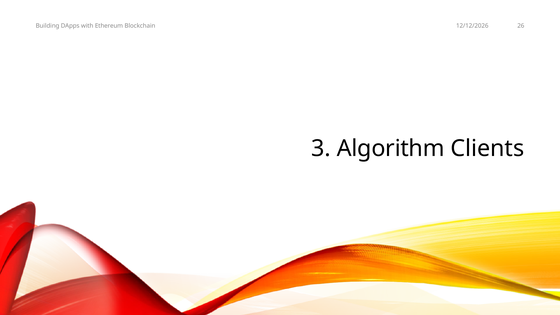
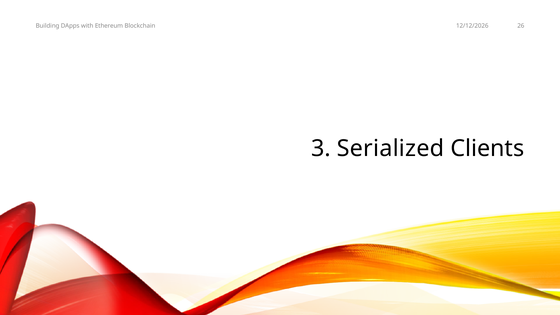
Algorithm: Algorithm -> Serialized (390, 148)
